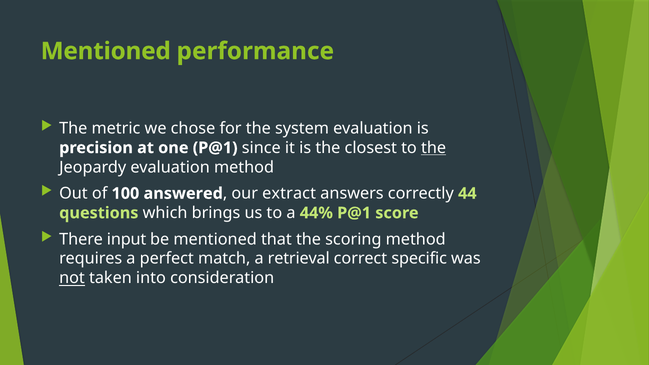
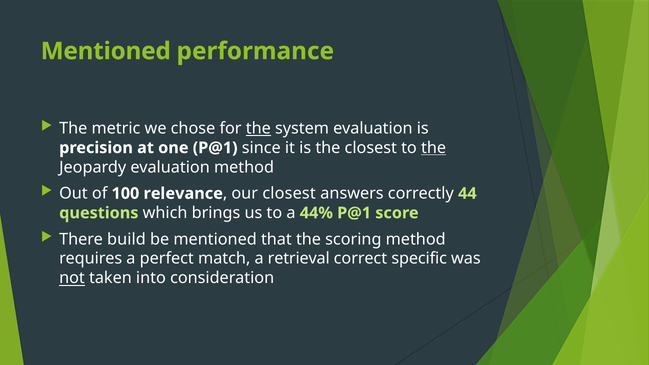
the underline: none -> present (258, 128)
answered: answered -> relevance (183, 194)
our extract: extract -> closest (289, 194)
input: input -> build (126, 239)
